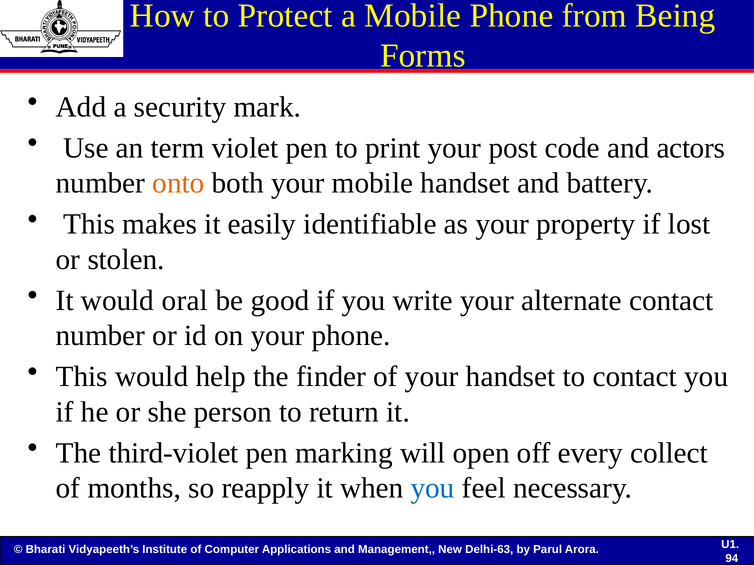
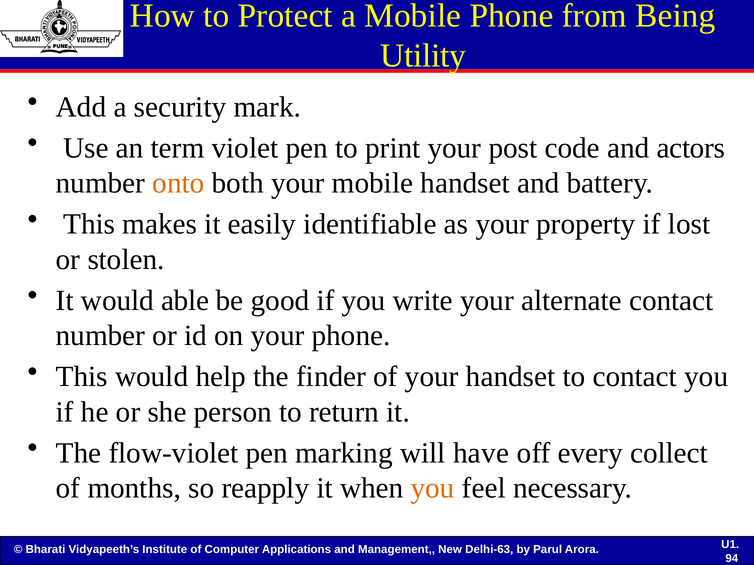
Forms: Forms -> Utility (423, 56)
oral: oral -> able (185, 301)
third-violet: third-violet -> flow-violet (174, 453)
open: open -> have (481, 453)
you colour: blue -> orange (433, 489)
